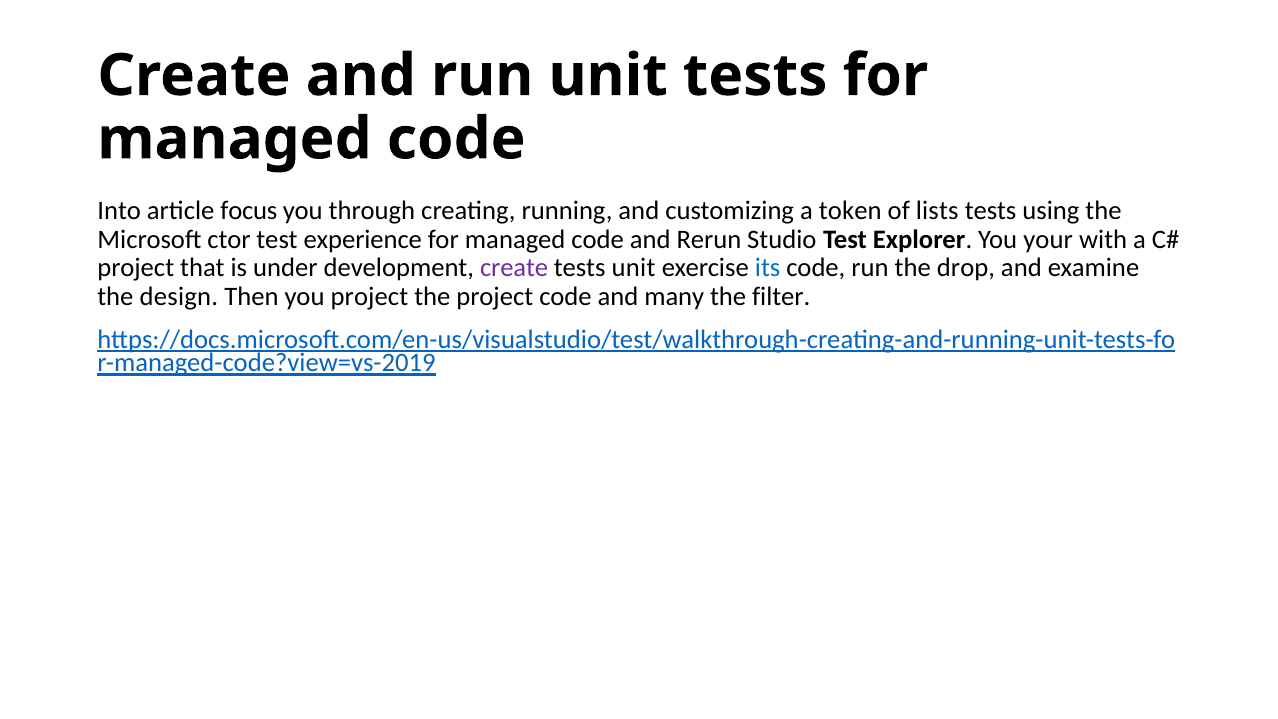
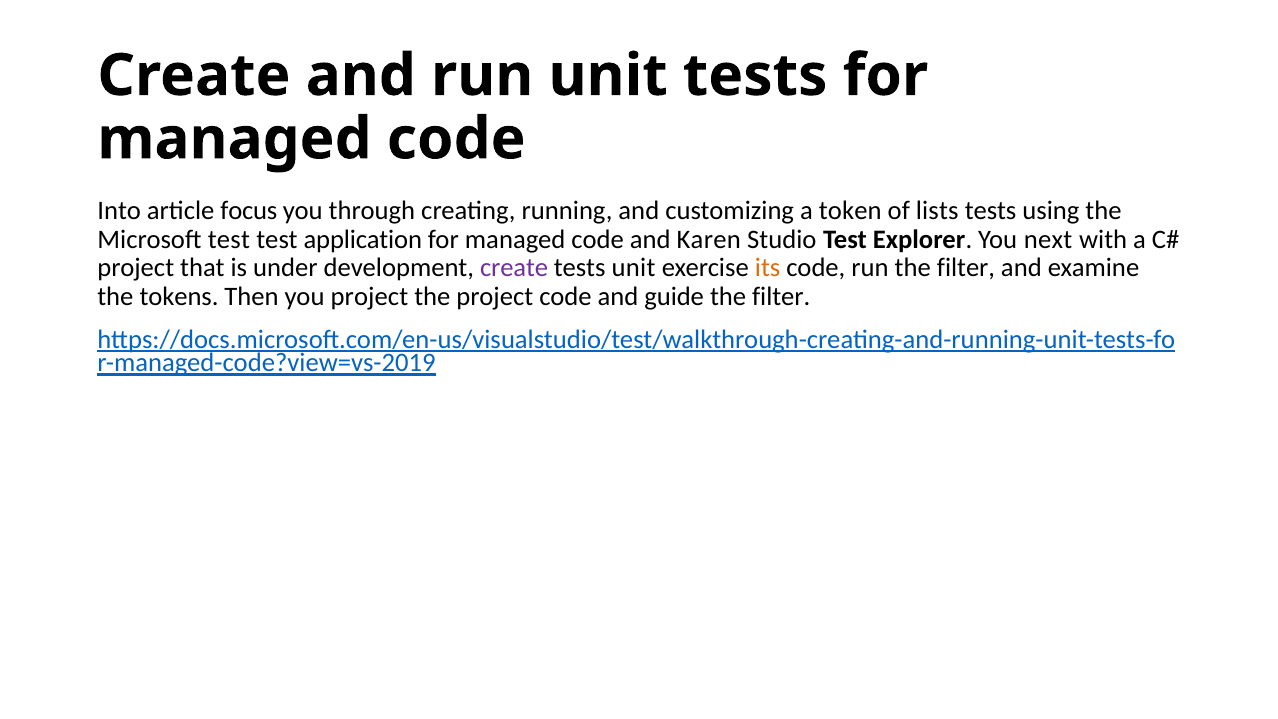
Microsoft ctor: ctor -> test (229, 239)
experience: experience -> application (363, 239)
Rerun: Rerun -> Karen (709, 239)
your: your -> next (1048, 239)
its colour: blue -> orange (768, 268)
run the drop: drop -> filter (966, 268)
design: design -> tokens (179, 297)
many: many -> guide (674, 297)
